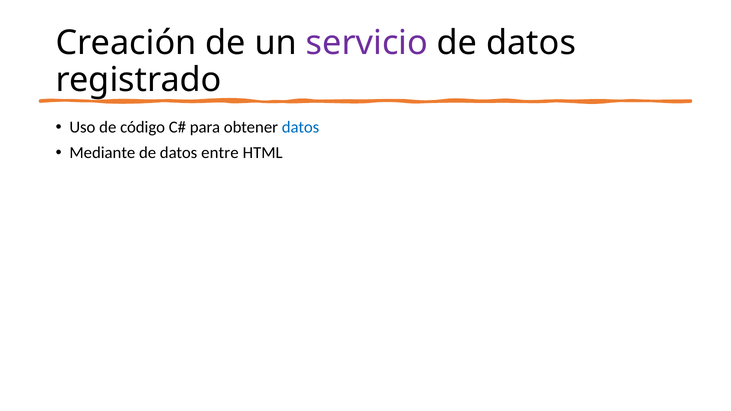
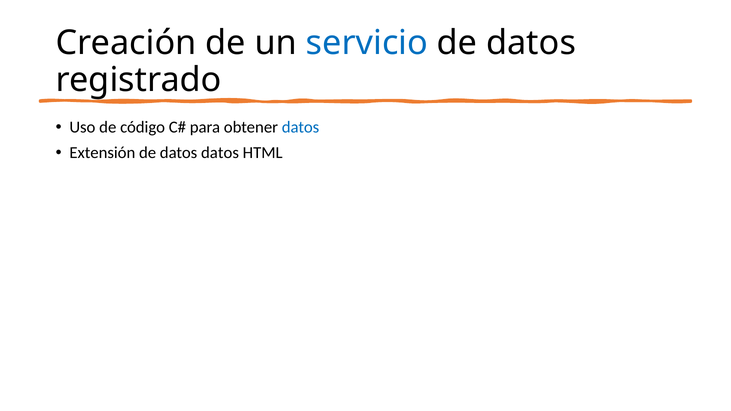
servicio colour: purple -> blue (367, 43)
Mediante: Mediante -> Extensión (102, 153)
datos entre: entre -> datos (220, 153)
